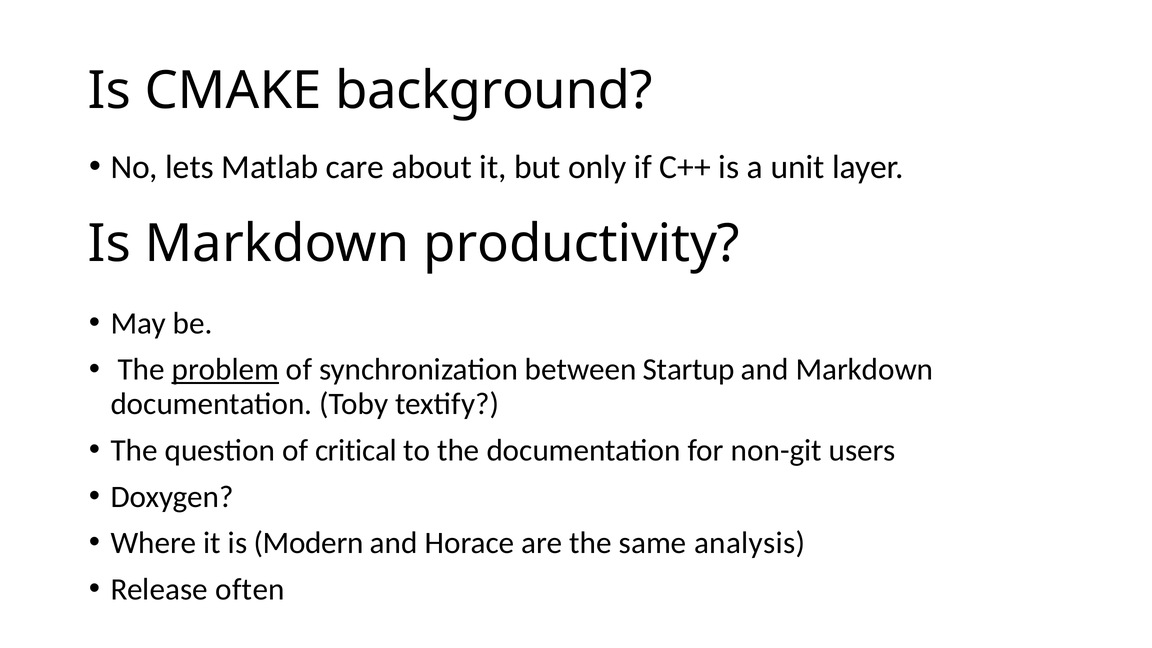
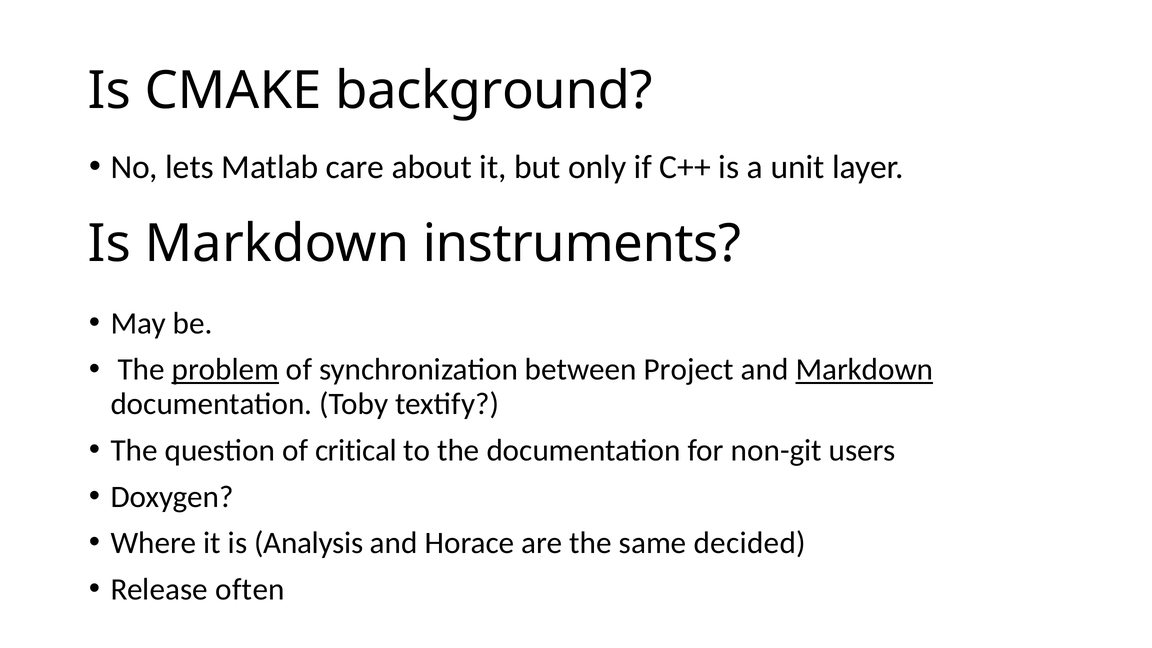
productivity: productivity -> instruments (582, 244)
Startup: Startup -> Project (689, 370)
Markdown underline: none -> present (864, 370)
Modern: Modern -> Analysis (309, 543)
analysis: analysis -> decided (750, 543)
